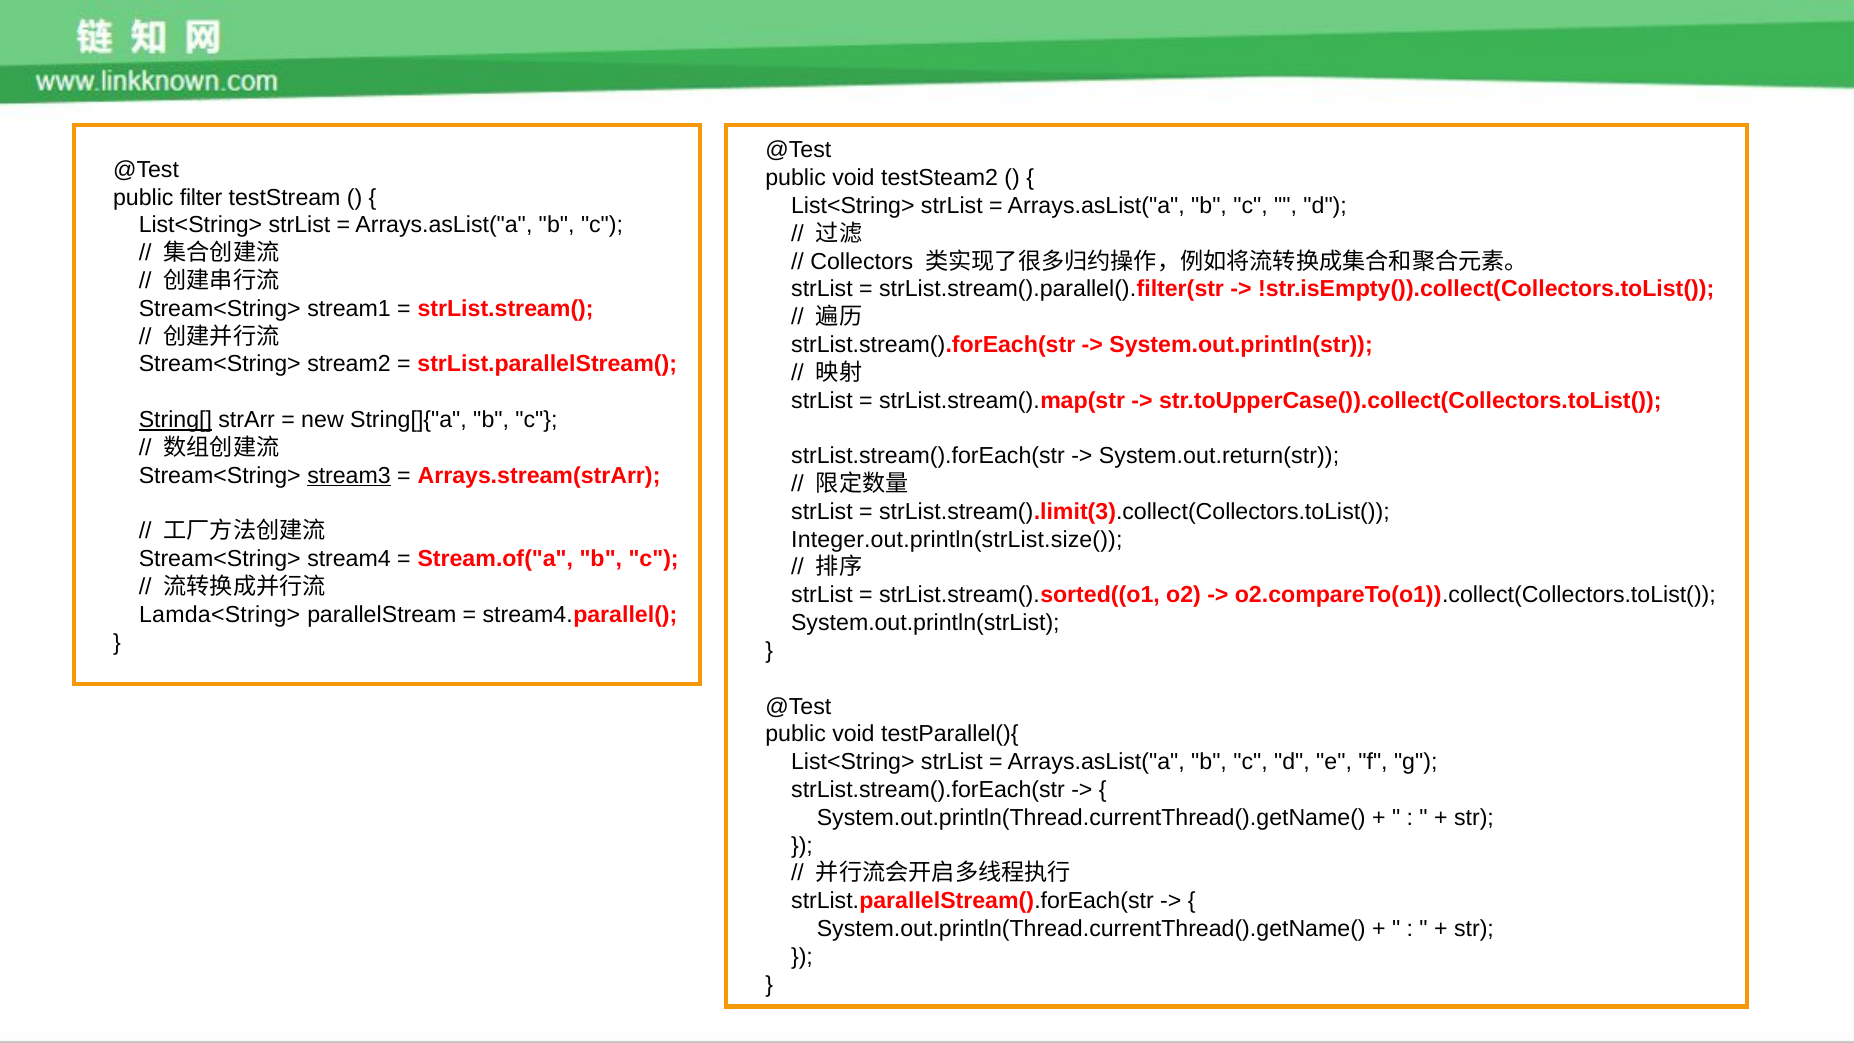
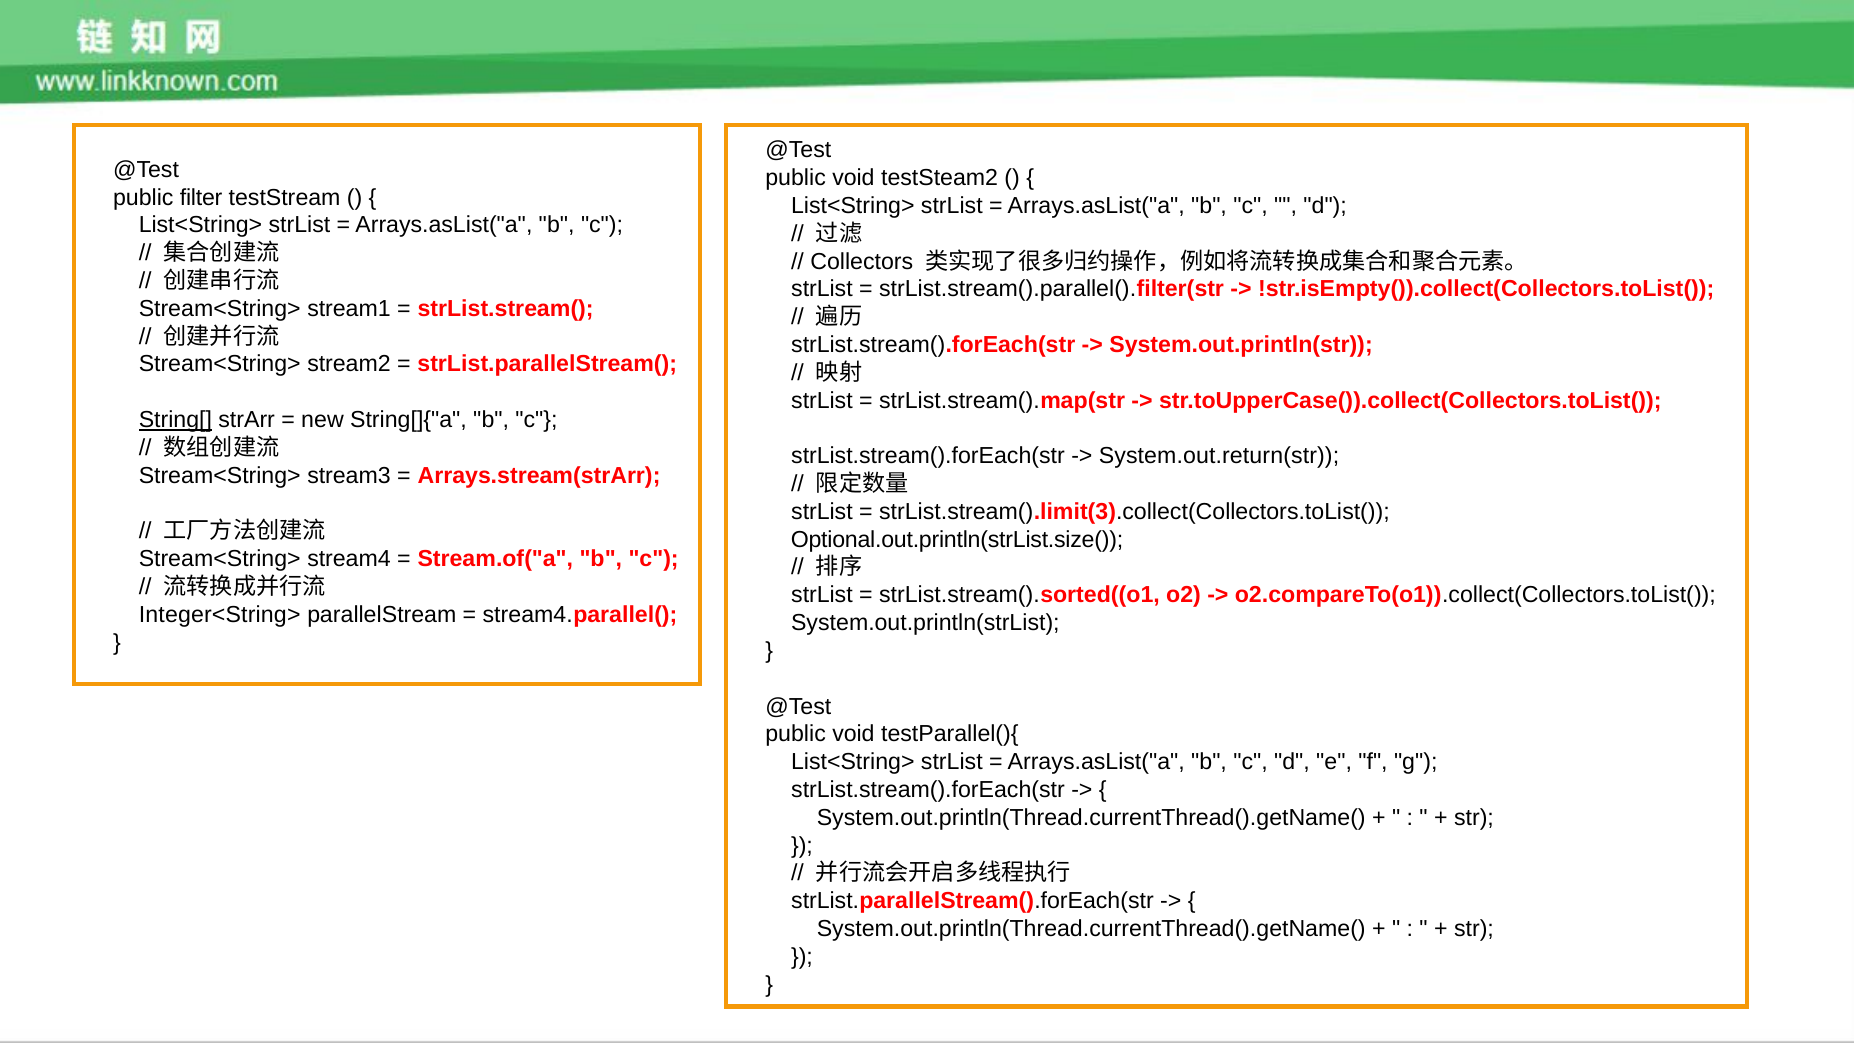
stream3 underline: present -> none (349, 475)
Integer.out.println(strList.size(: Integer.out.println(strList.size( -> Optional.out.println(strList.size( (957, 539)
Lamda<String>: Lamda<String> -> Integer<String> (220, 615)
